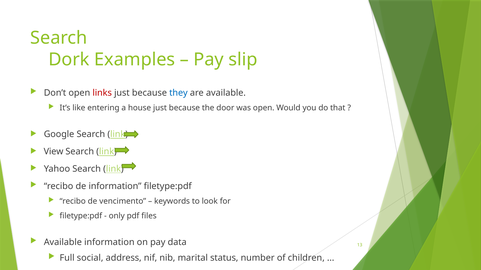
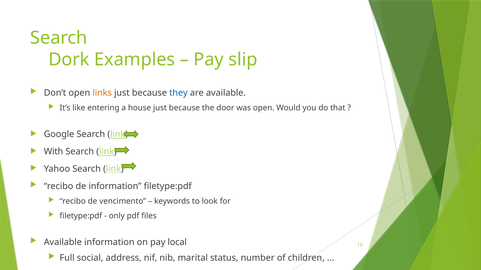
links colour: red -> orange (102, 93)
View: View -> With (54, 152)
data: data -> local (177, 243)
